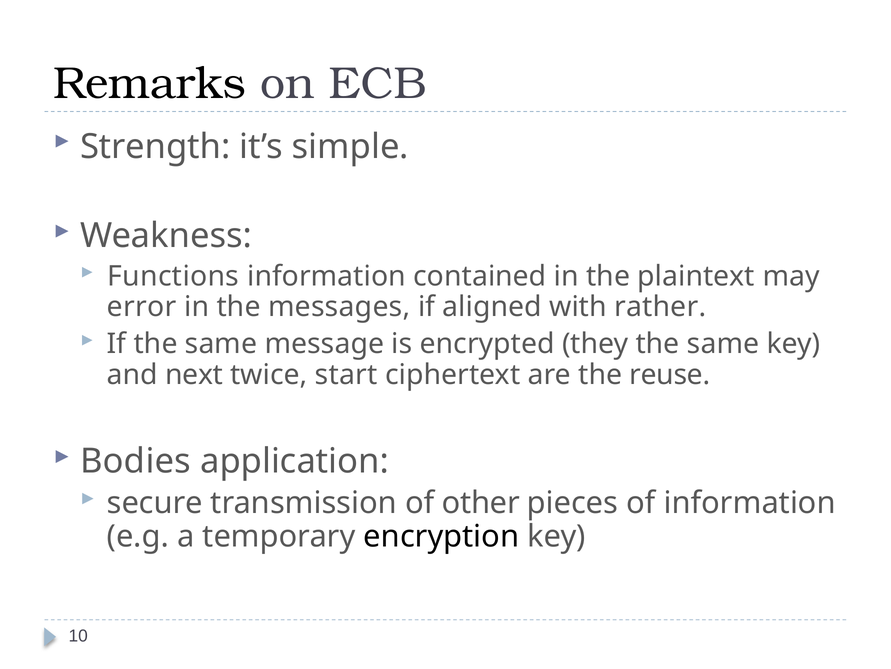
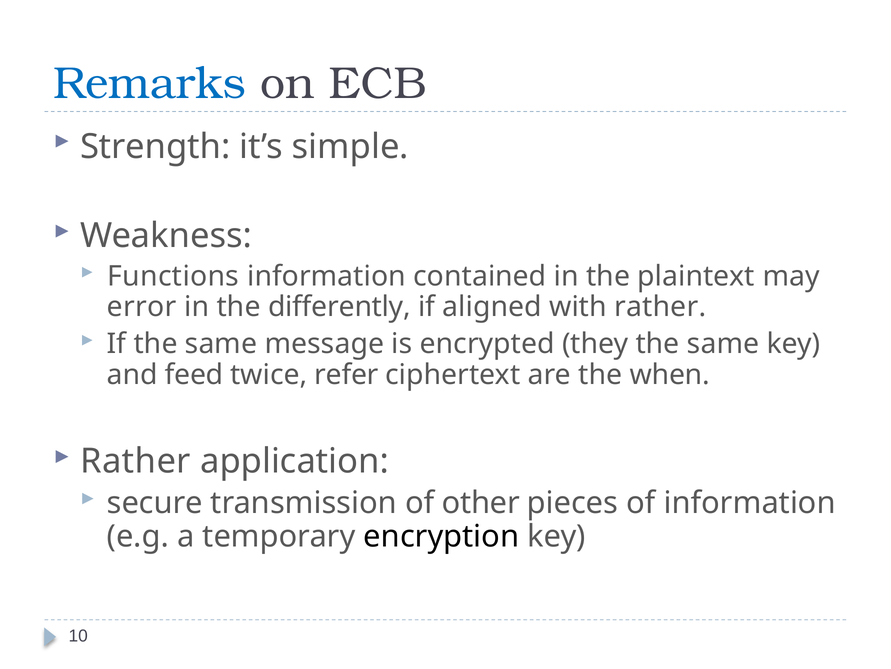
Remarks colour: black -> blue (150, 83)
messages: messages -> differently (339, 307)
next: next -> feed (194, 374)
start: start -> refer (347, 374)
reuse: reuse -> when (670, 374)
Bodies: Bodies -> Rather (135, 461)
